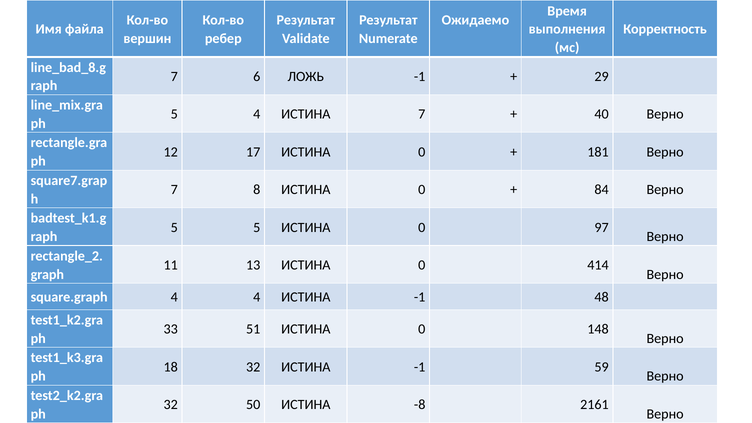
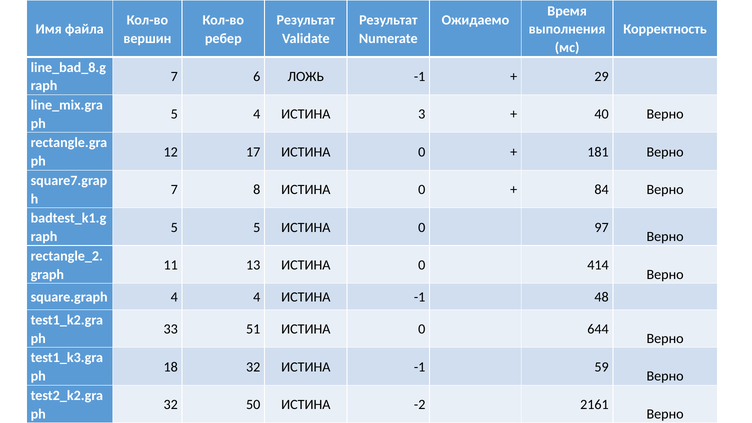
ИСТИНА 7: 7 -> 3 (422, 114)
148: 148 -> 644 (598, 329)
-8: -8 -> -2 (420, 405)
